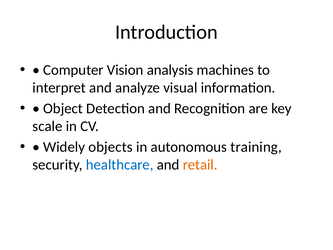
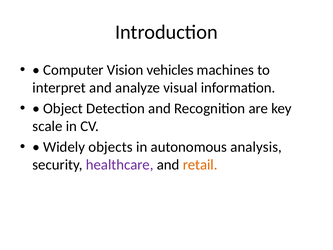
analysis: analysis -> vehicles (170, 70)
training: training -> analysis (256, 147)
healthcare colour: blue -> purple (120, 165)
